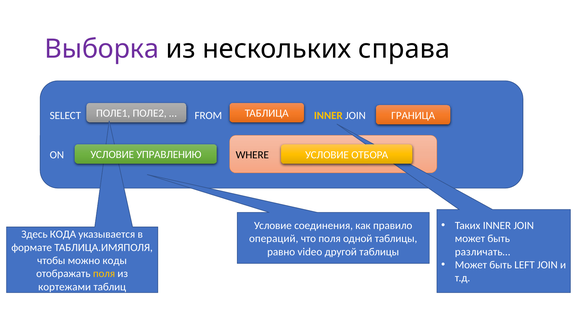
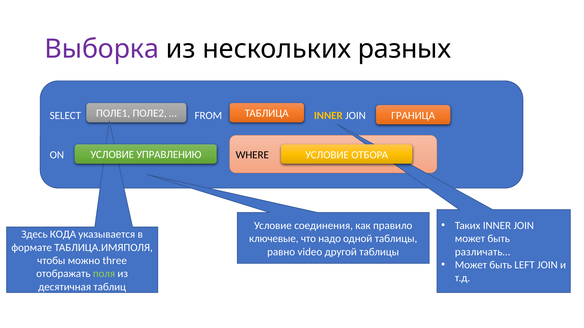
справа: справа -> разных (404, 49)
операций: операций -> ключевые (274, 239)
что поля: поля -> надо (330, 239)
коды: коды -> three (115, 261)
поля colour: yellow -> light green (104, 274)
кортежами: кортежами -> десятичная (65, 287)
